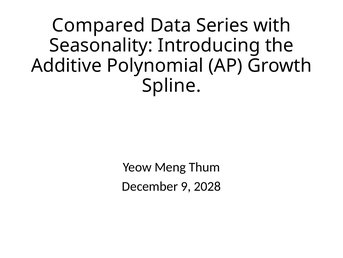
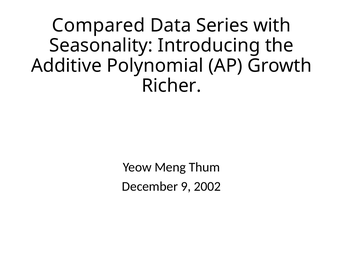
Spline: Spline -> Richer (172, 86)
2028: 2028 -> 2002 (207, 186)
